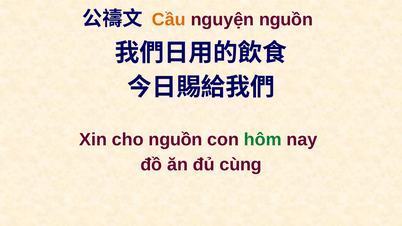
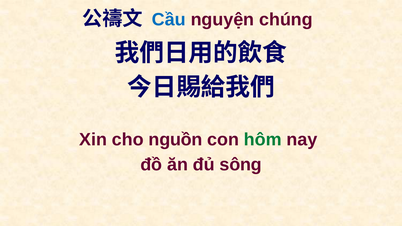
Cầu colour: orange -> blue (169, 20)
nguyện nguồn: nguồn -> chúng (286, 20)
cùng: cùng -> sông (241, 165)
